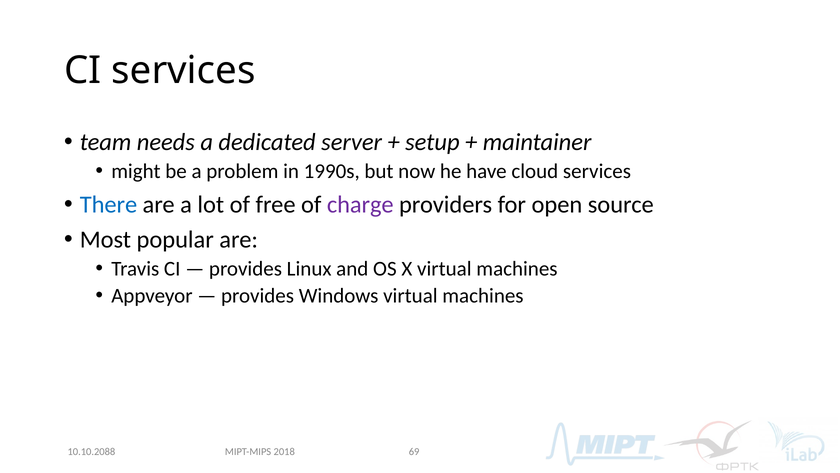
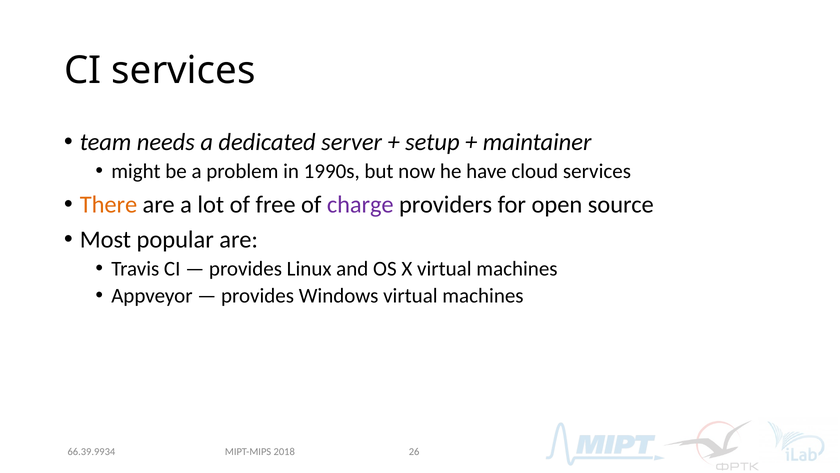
There colour: blue -> orange (108, 204)
69: 69 -> 26 (414, 451)
10.10.2088: 10.10.2088 -> 66.39.9934 (91, 451)
